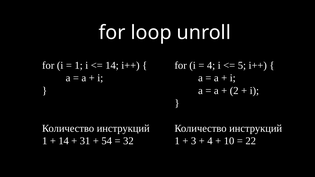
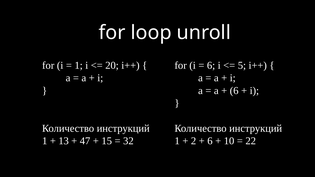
14: 14 -> 20 (112, 65)
4: 4 -> 6 (211, 65)
2: 2 -> 6 (234, 91)
14: 14 -> 13 (64, 141)
31: 31 -> 47 (85, 141)
54: 54 -> 15 (107, 141)
3: 3 -> 2 (194, 141)
4: 4 -> 6 (210, 141)
